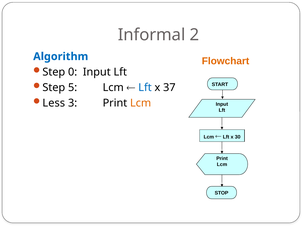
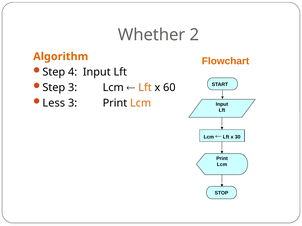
Informal: Informal -> Whether (152, 35)
Algorithm colour: blue -> orange (61, 57)
0: 0 -> 4 (73, 72)
Step 5: 5 -> 3 (73, 88)
Lft colour: blue -> orange (145, 88)
37: 37 -> 60 (169, 88)
